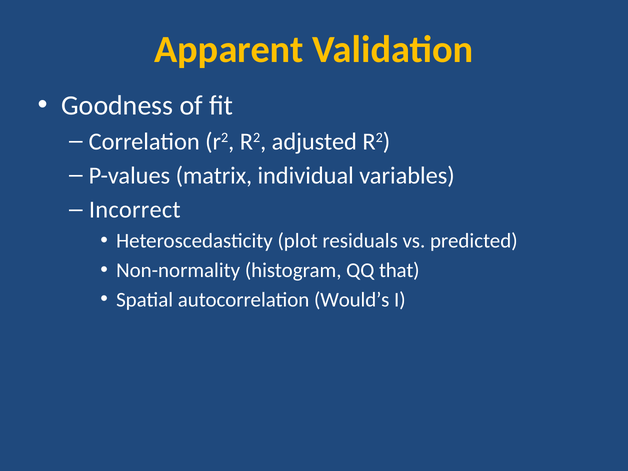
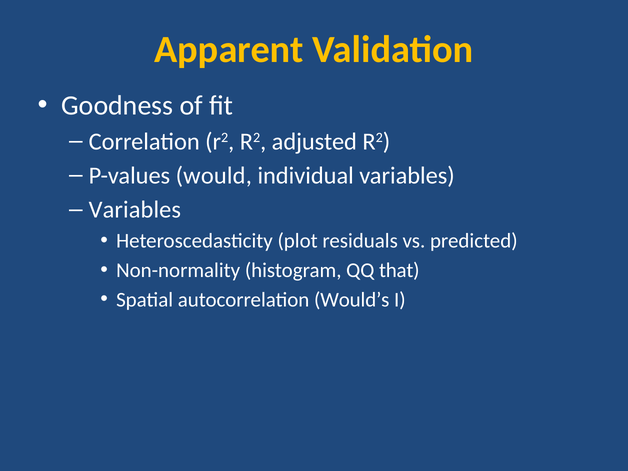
matrix: matrix -> would (214, 176)
Incorrect: Incorrect -> Variables (135, 210)
